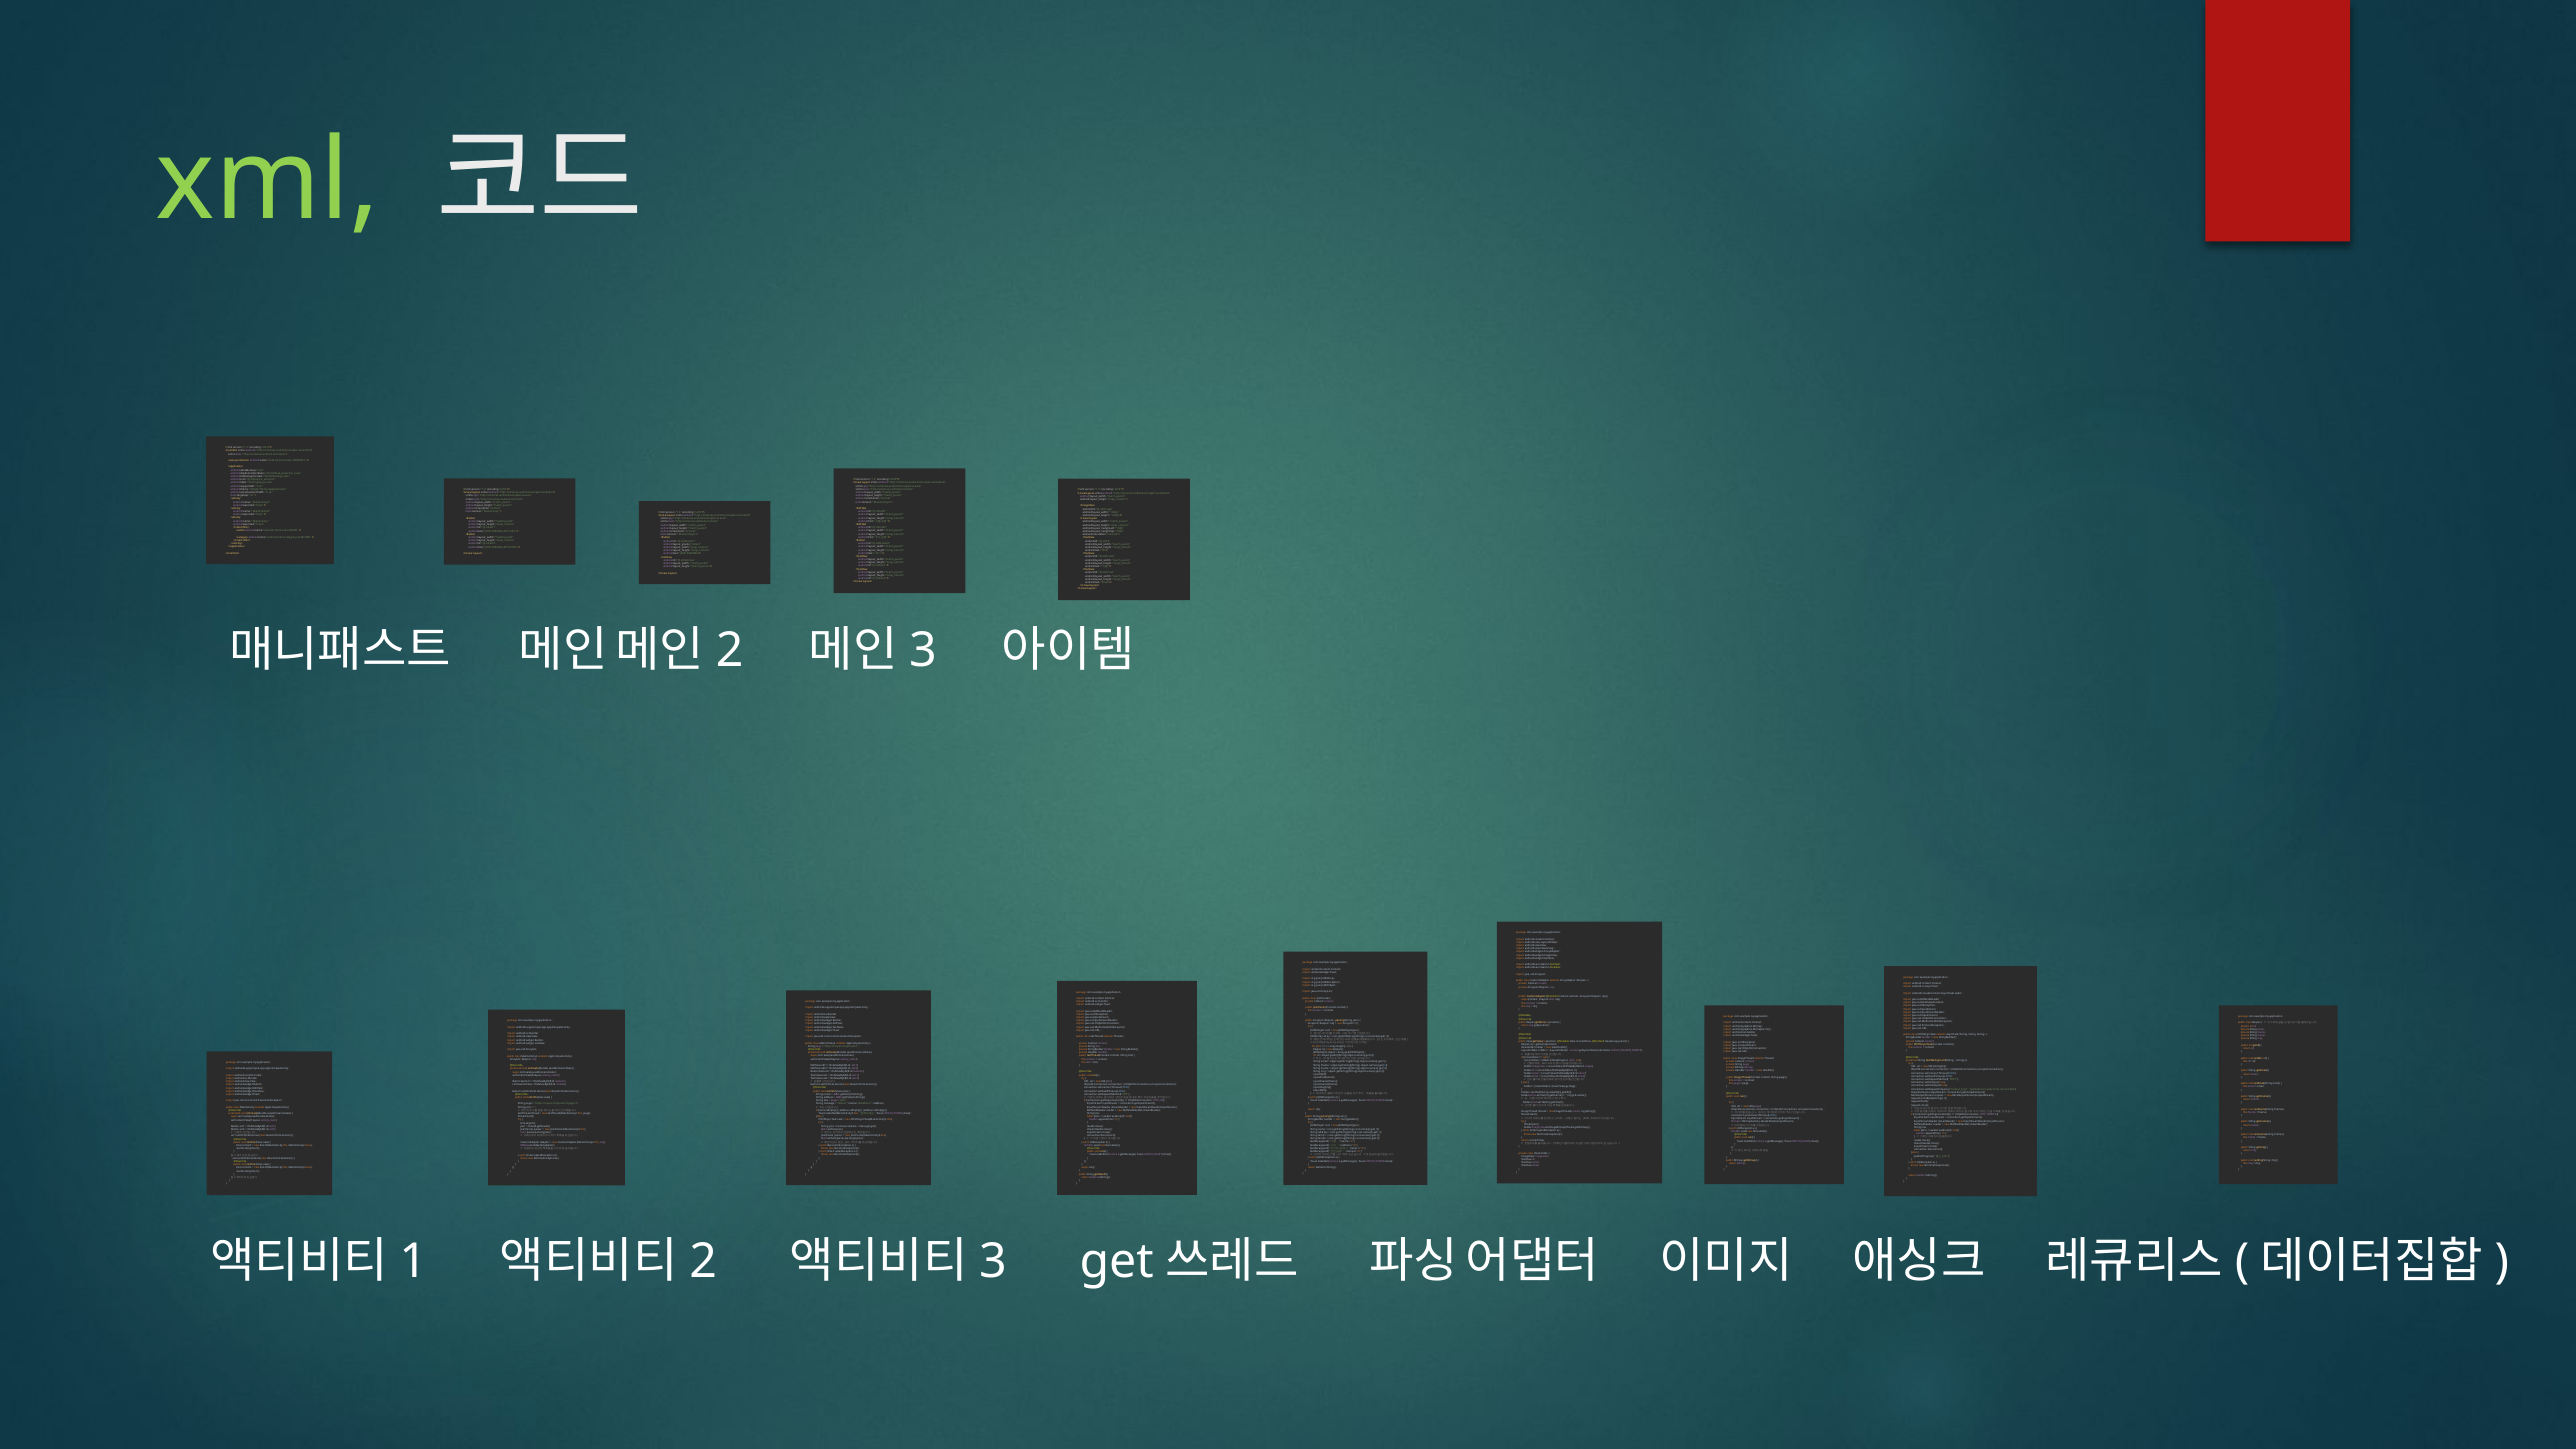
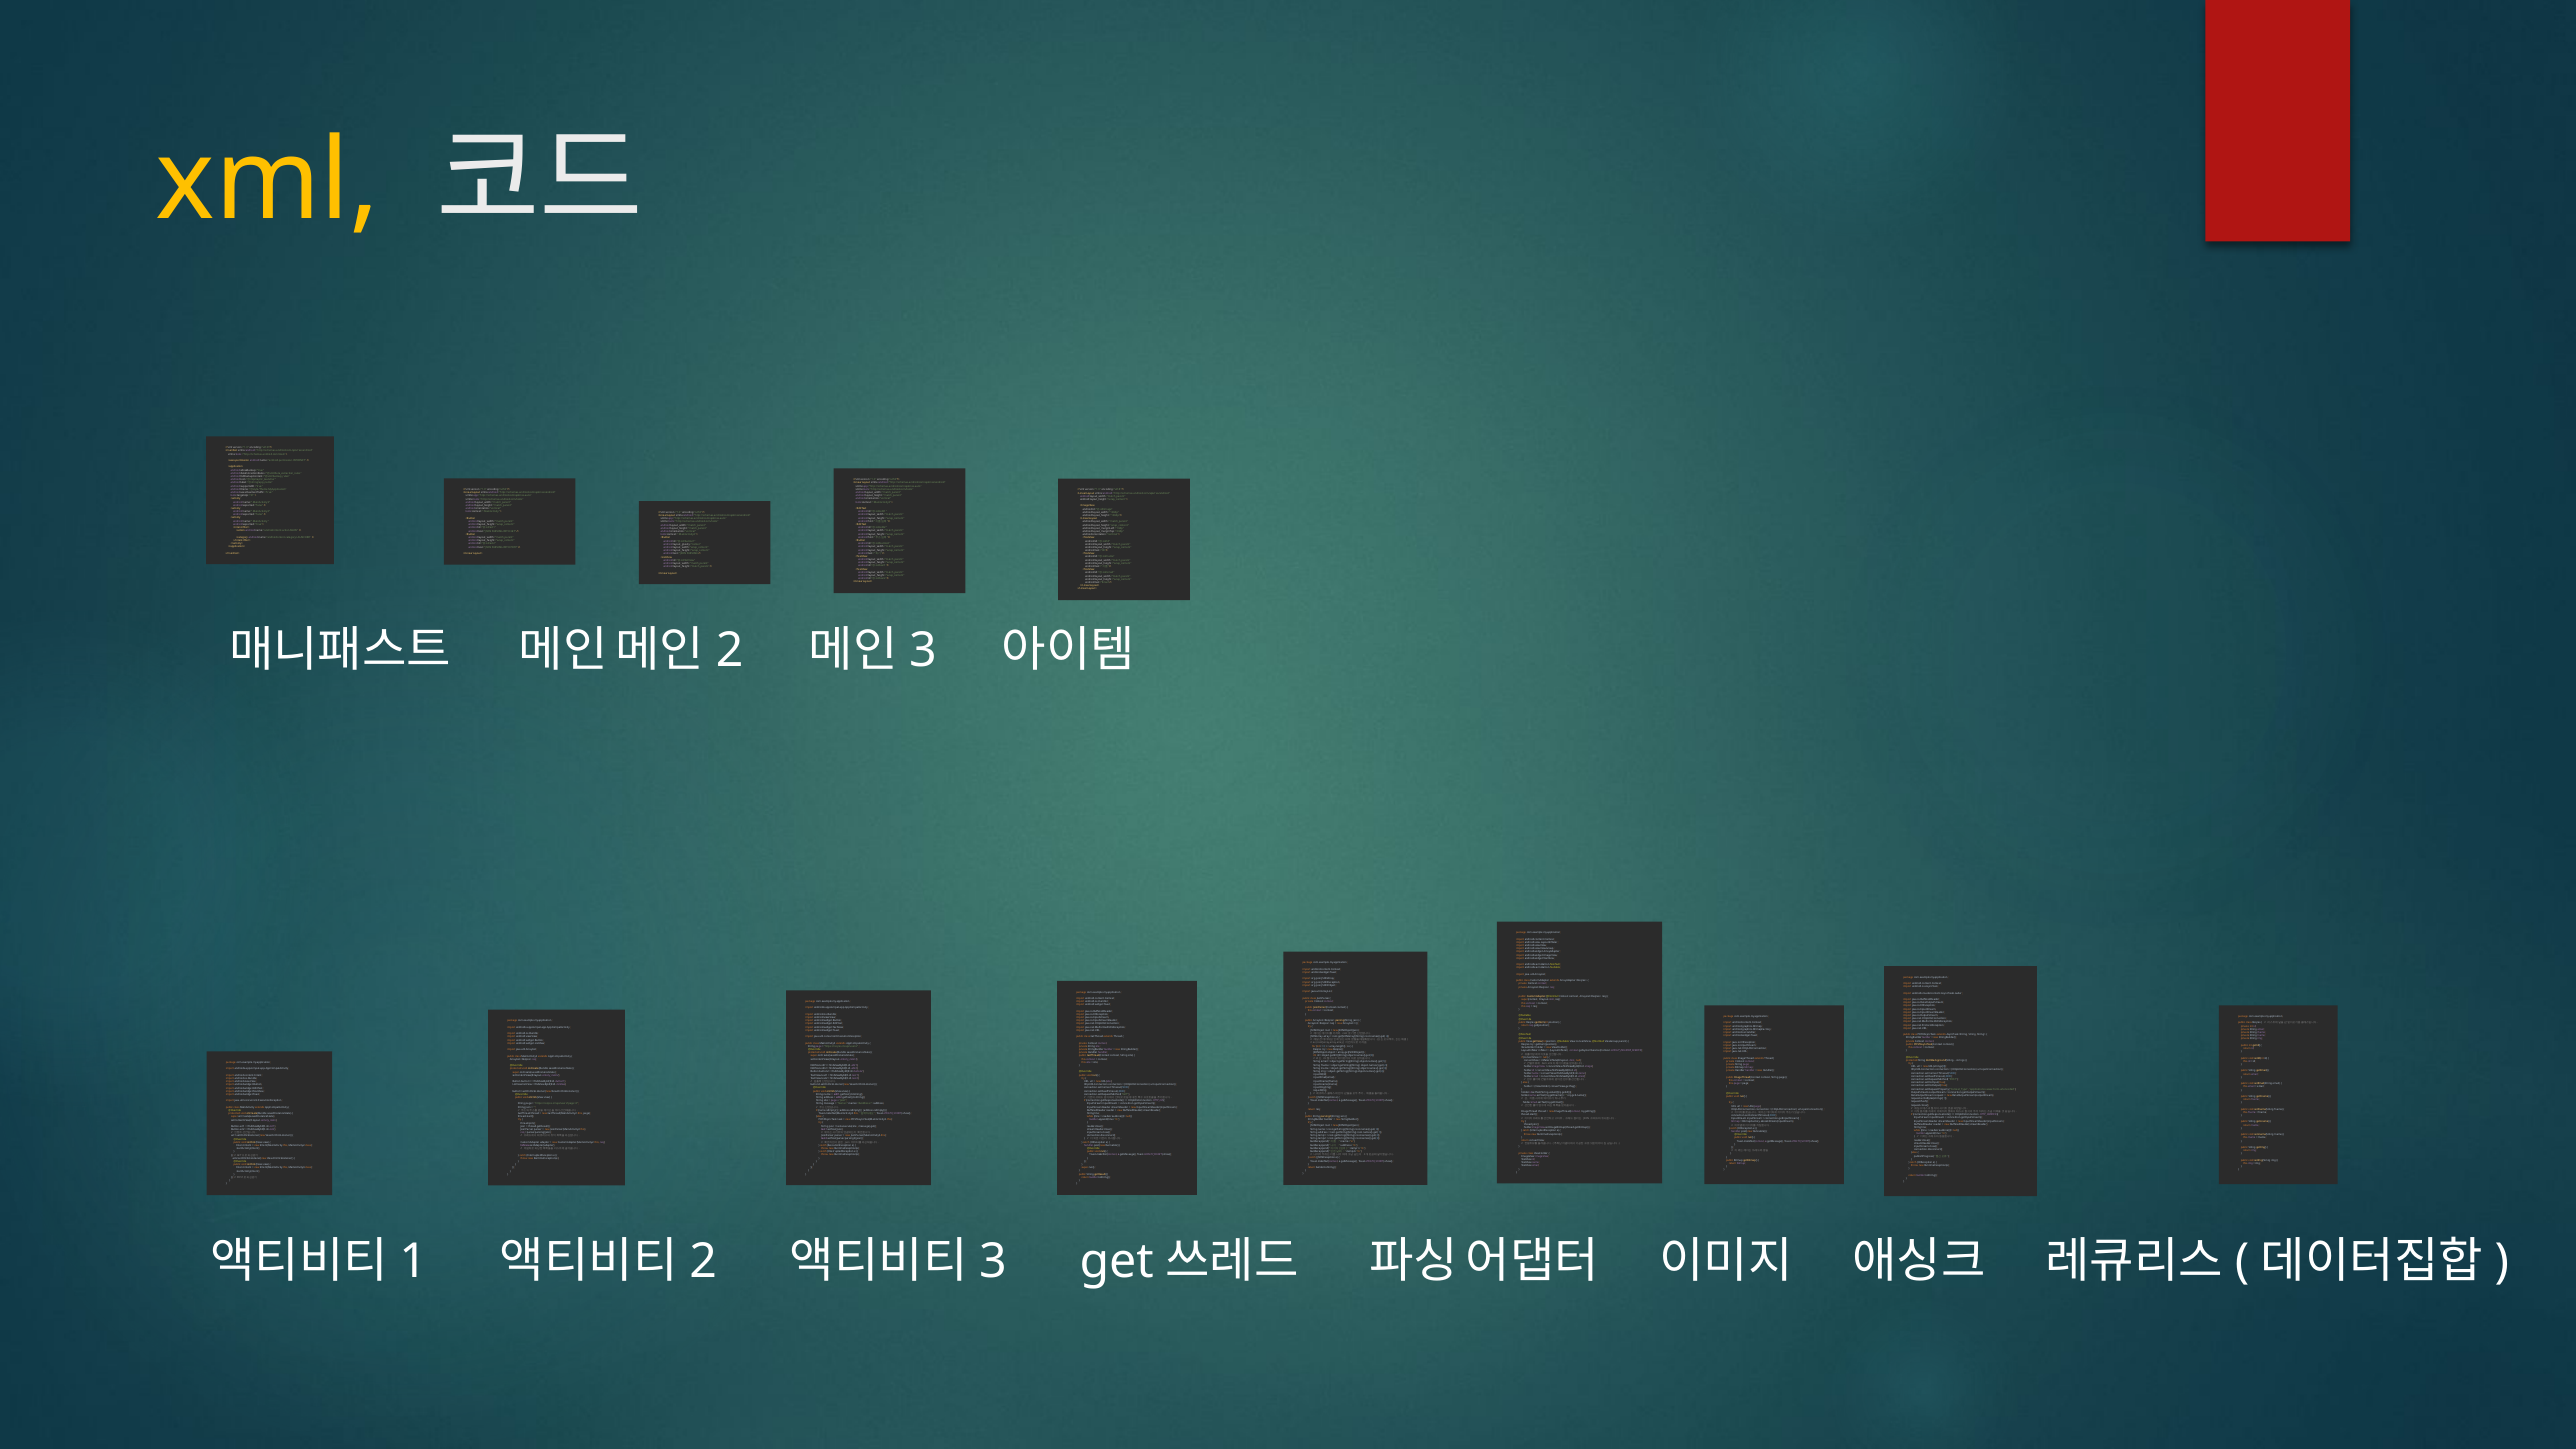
xml colour: light green -> yellow (268, 181)
